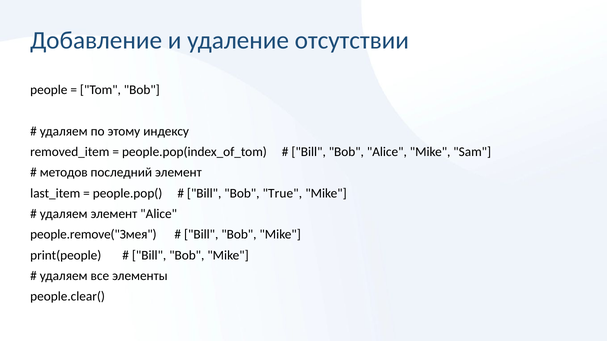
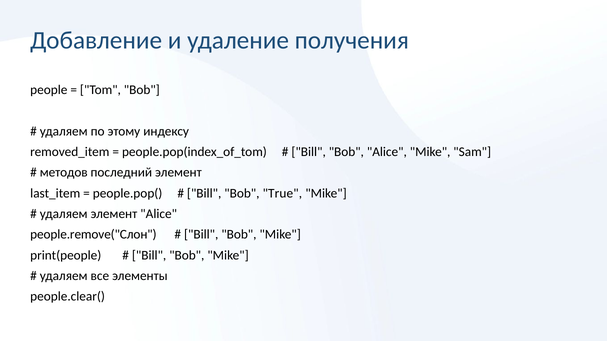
отсутствии: отсутствии -> получения (352, 40)
people.remove("Змея: people.remove("Змея -> people.remove("Слон (93, 235)
